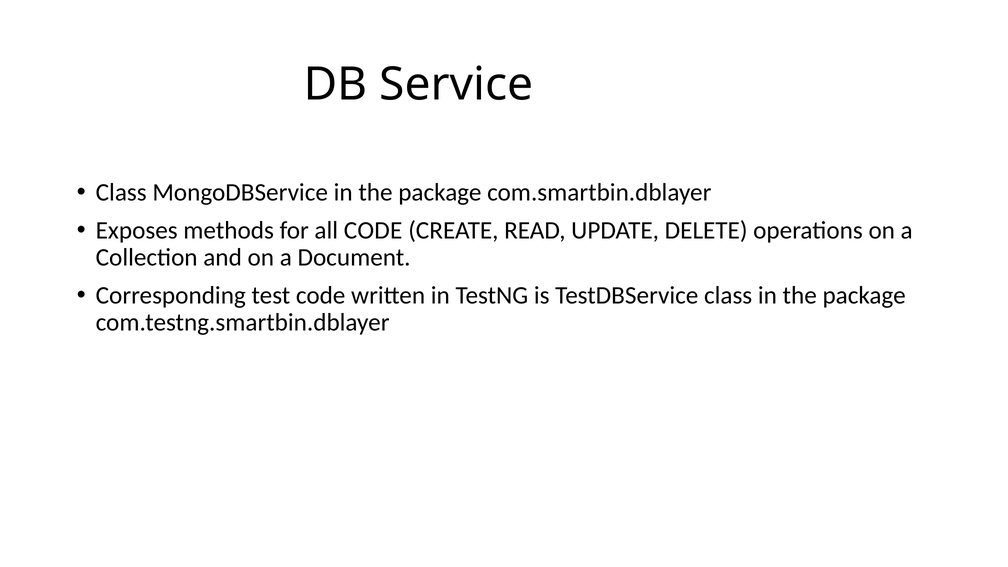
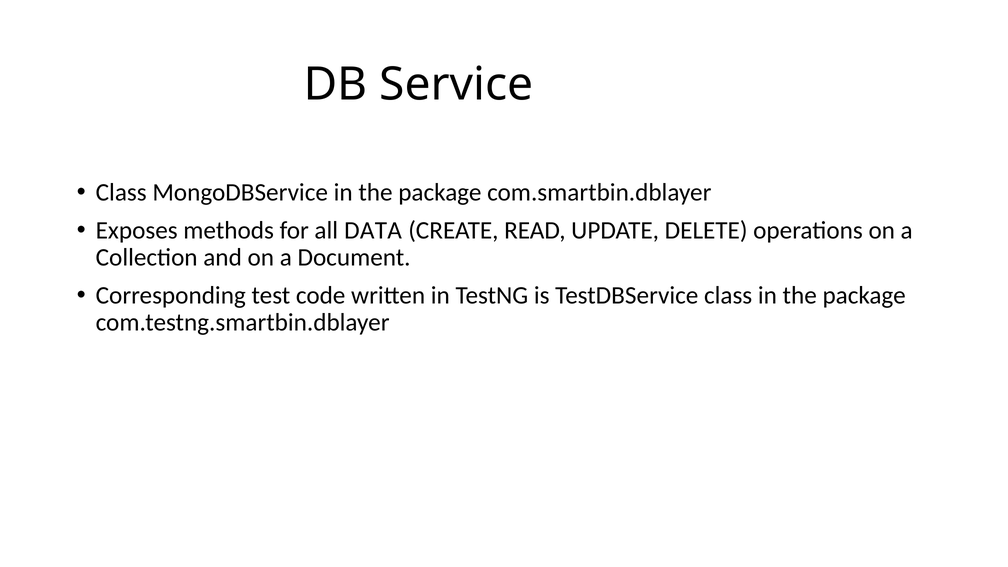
all CODE: CODE -> DATA (373, 230)
